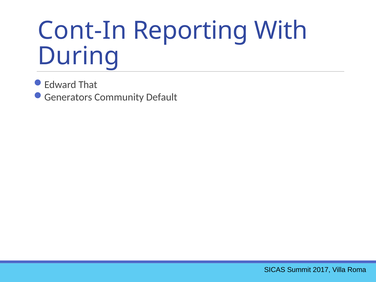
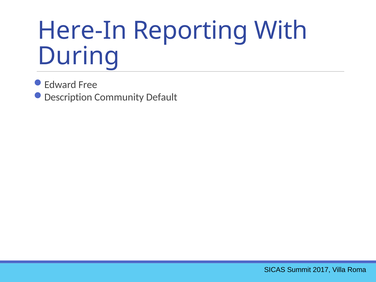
Cont-In: Cont-In -> Here-In (82, 31)
That: That -> Free (88, 85)
Generators: Generators -> Description (68, 97)
